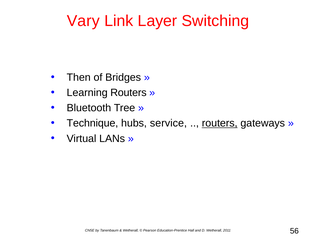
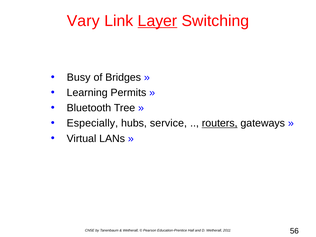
Layer underline: none -> present (157, 21)
Then: Then -> Busy (79, 77)
Learning Routers: Routers -> Permits (128, 93)
Technique: Technique -> Especially (92, 123)
